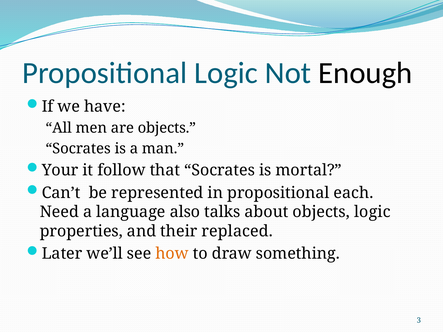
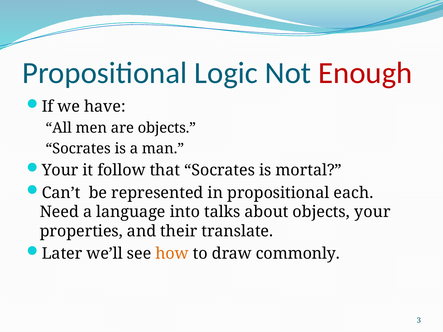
Enough colour: black -> red (365, 73)
also: also -> into (185, 212)
objects logic: logic -> your (372, 212)
replaced: replaced -> translate (237, 231)
something: something -> commonly (298, 254)
